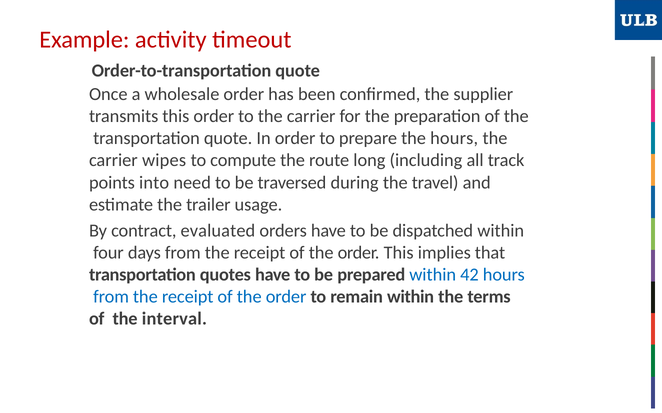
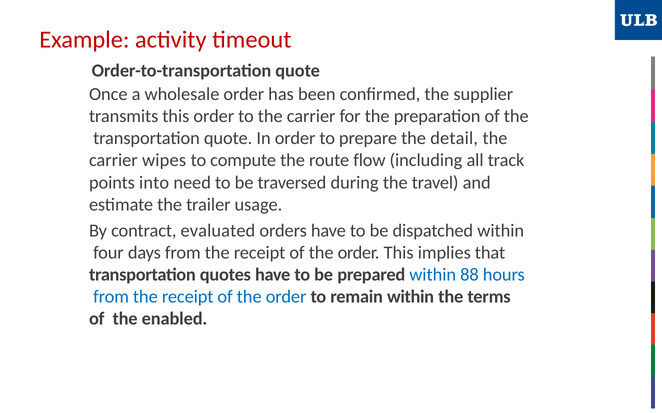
the hours: hours -> detail (454, 138)
long: long -> flow (369, 161)
42: 42 -> 88 (470, 275)
interval: interval -> enabled (175, 319)
